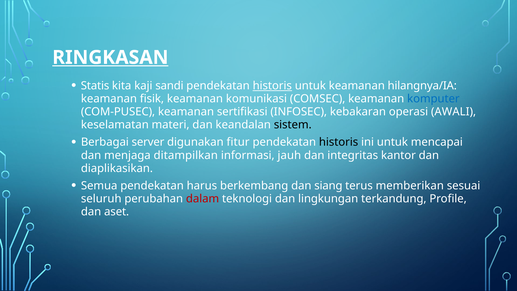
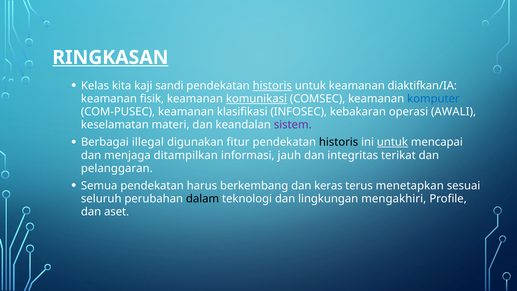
Statis: Statis -> Kelas (95, 86)
hilangnya/IA: hilangnya/IA -> diaktifkan/IA (422, 86)
komunikasi underline: none -> present (256, 99)
sertifikasi: sertifikasi -> klasifikasi (242, 112)
sistem colour: black -> purple (293, 125)
server: server -> illegal (148, 142)
untuk underline: none -> present (392, 142)
kantor: kantor -> terikat (398, 155)
diaplikasikan: diaplikasikan -> pelanggaran (117, 168)
siang: siang -> keras (328, 186)
memberikan: memberikan -> menetapkan (410, 186)
dalam colour: red -> black (203, 199)
terkandung: terkandung -> mengakhiri (394, 199)
